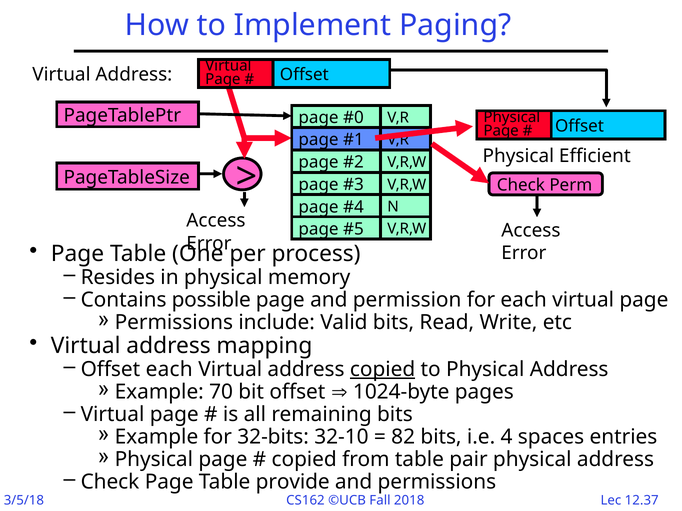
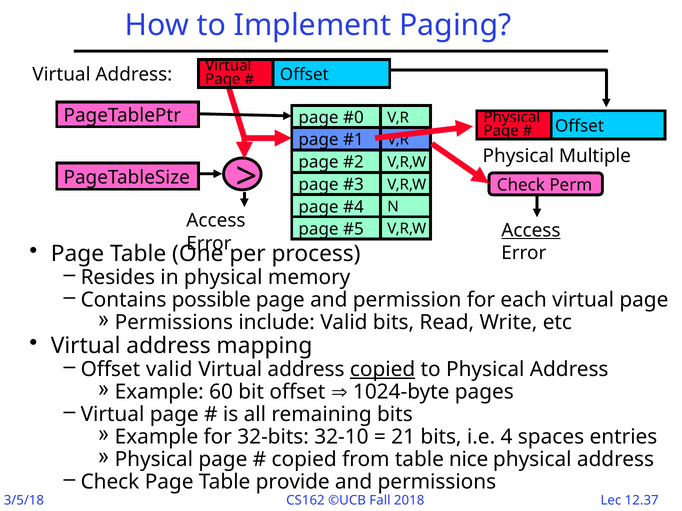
Efficient: Efficient -> Multiple (595, 156)
Access underline: none -> present (531, 231)
Offset each: each -> valid (169, 370)
70: 70 -> 60 (221, 392)
82: 82 -> 21 (403, 437)
pair: pair -> nice (469, 460)
